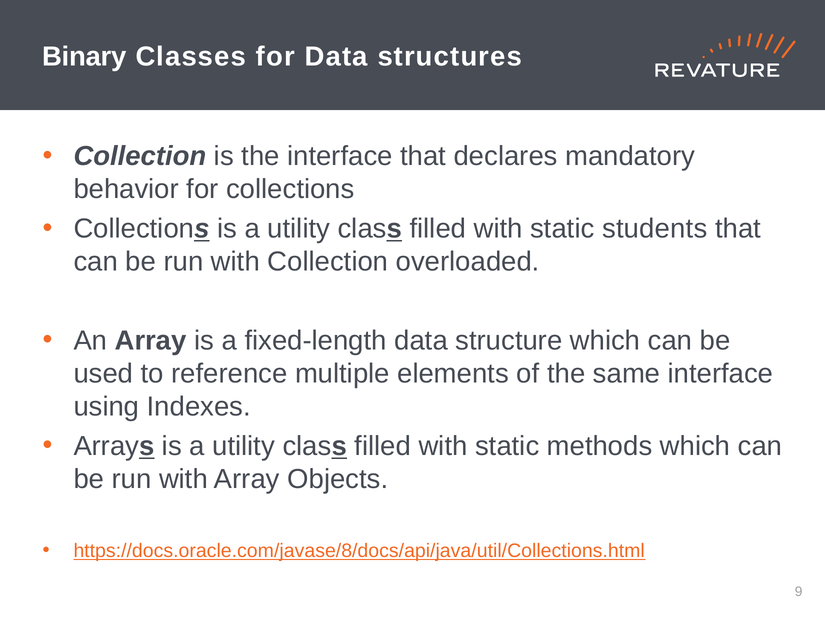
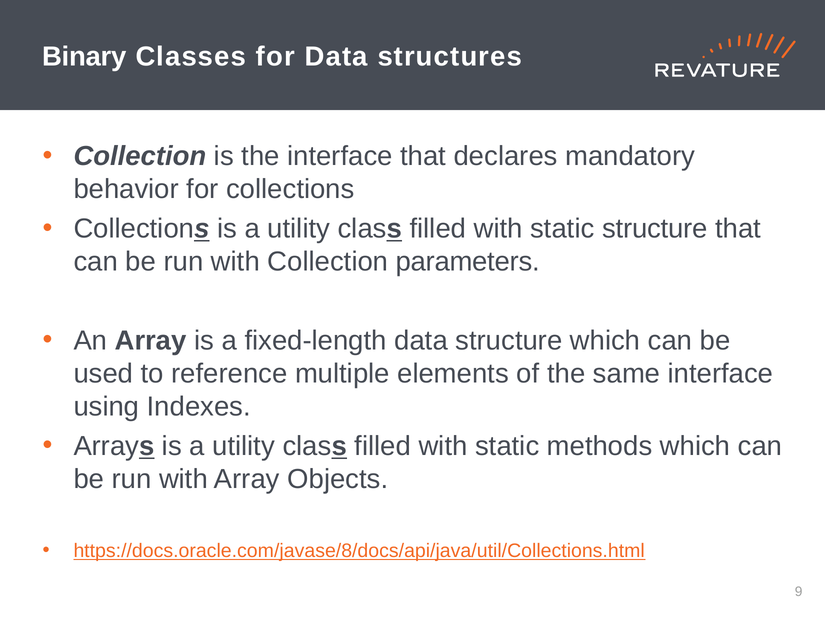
static students: students -> structure (655, 229)
overloaded: overloaded -> parameters (468, 262)
